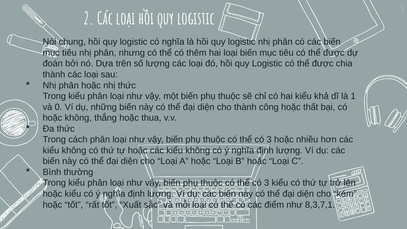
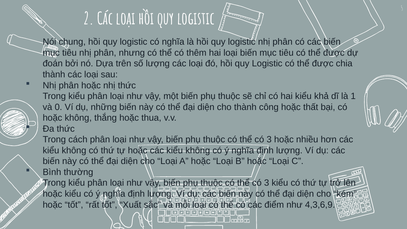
8,3,7,1: 8,3,7,1 -> 4,3,6,9 (320, 205)
